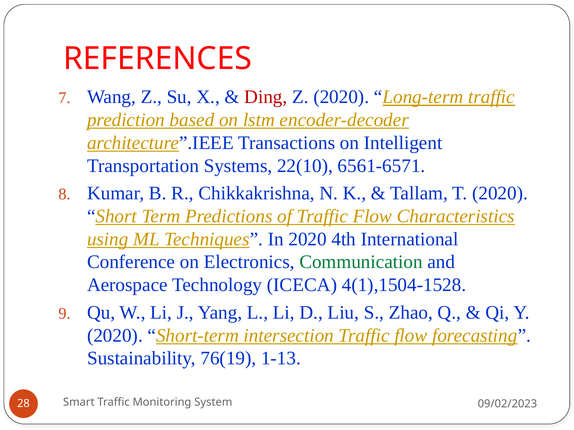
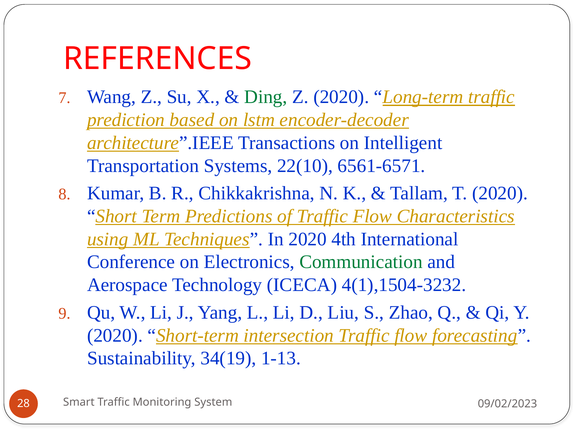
Ding colour: red -> green (266, 97)
4(1),1504-1528: 4(1),1504-1528 -> 4(1),1504-3232 (404, 285)
76(19: 76(19 -> 34(19 (228, 359)
